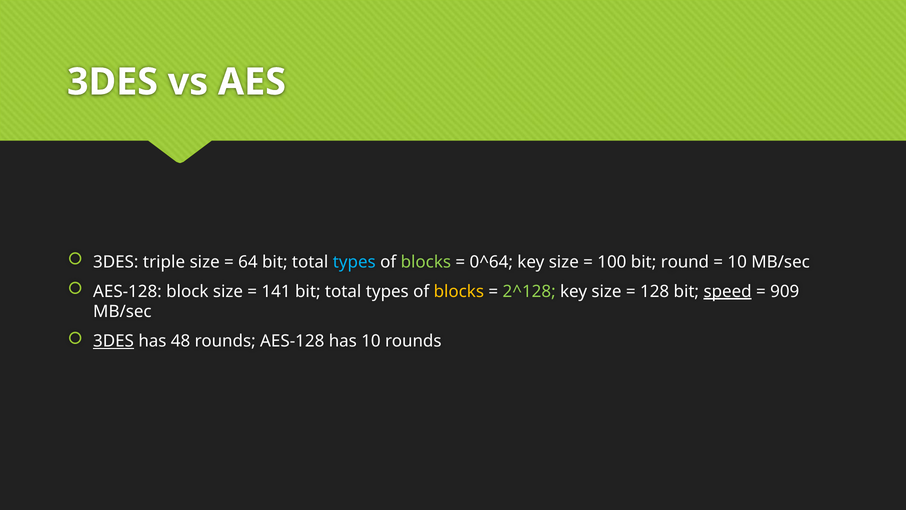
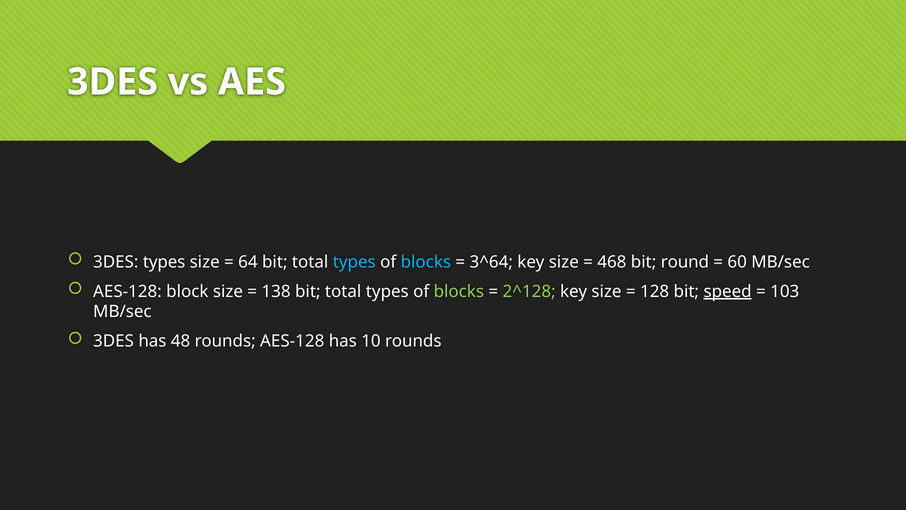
3DES triple: triple -> types (164, 262)
blocks colour: light green -> light blue (426, 262)
0^64: 0^64 -> 3^64 (491, 262)
100: 100 -> 468 (612, 262)
10: 10 -> 60 (737, 262)
141: 141 -> 138 (276, 291)
blocks colour: yellow -> light green (459, 291)
909: 909 -> 103 (785, 291)
3DES underline: present -> none (114, 341)
